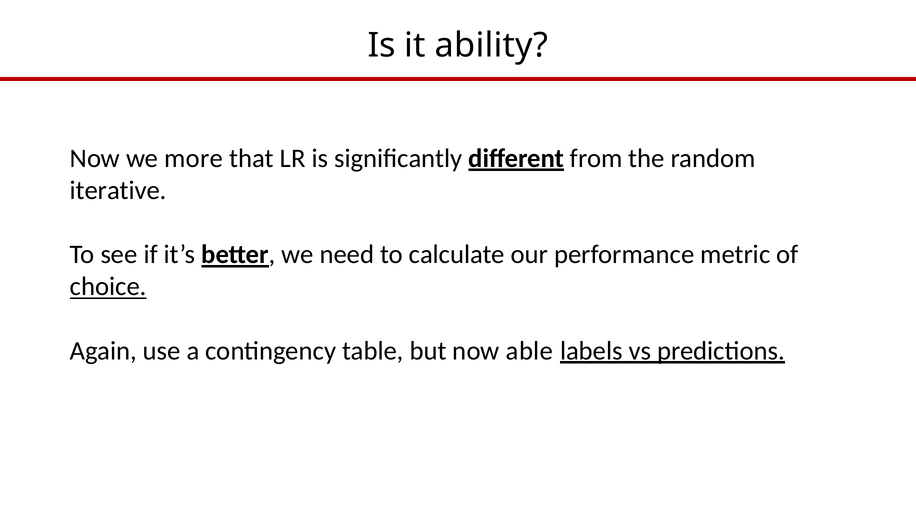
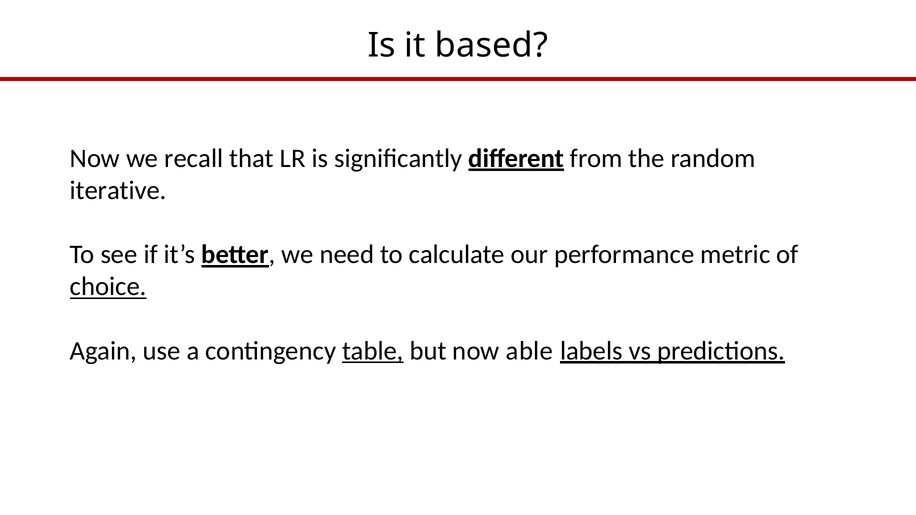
ability: ability -> based (491, 46)
more: more -> recall (194, 158)
table underline: none -> present (373, 351)
